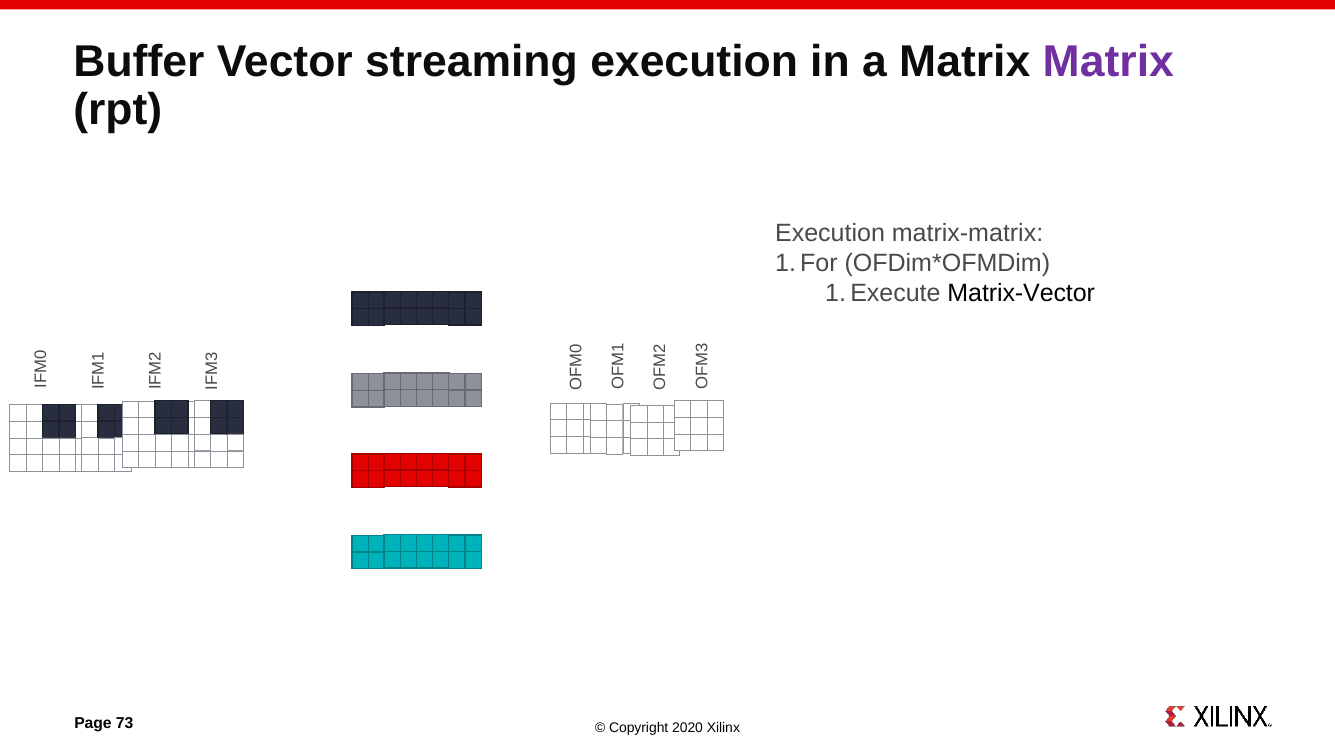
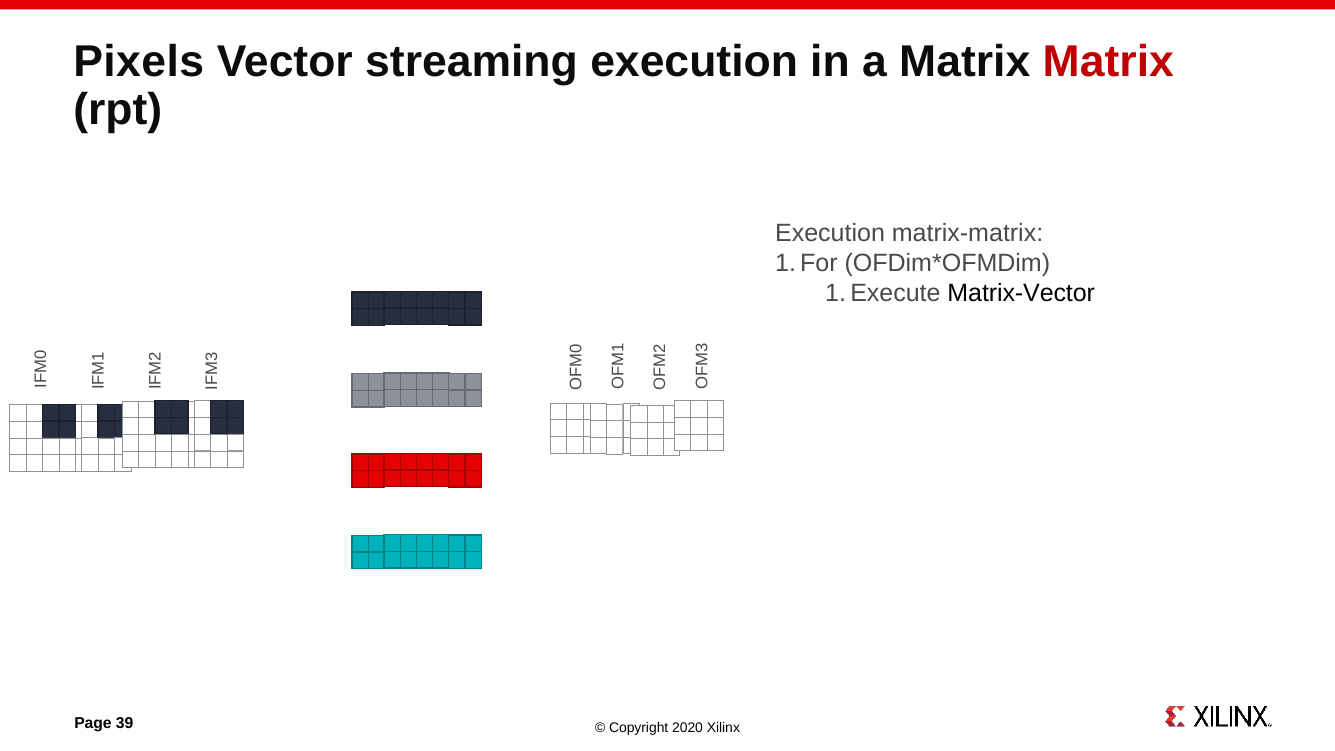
Buffer: Buffer -> Pixels (139, 62)
Matrix colour: purple -> red (1108, 62)
73: 73 -> 39 (125, 723)
